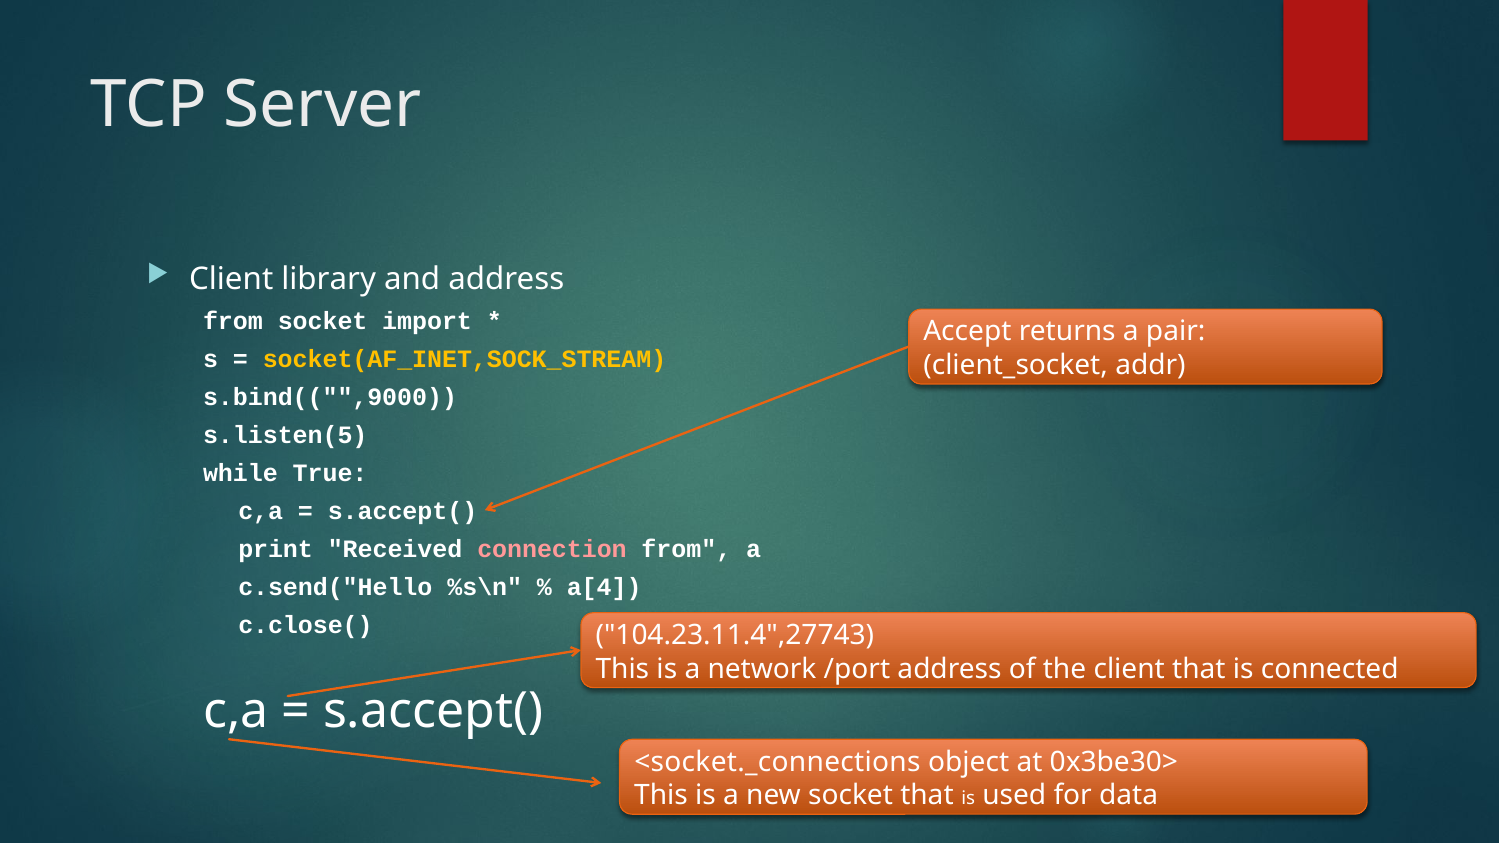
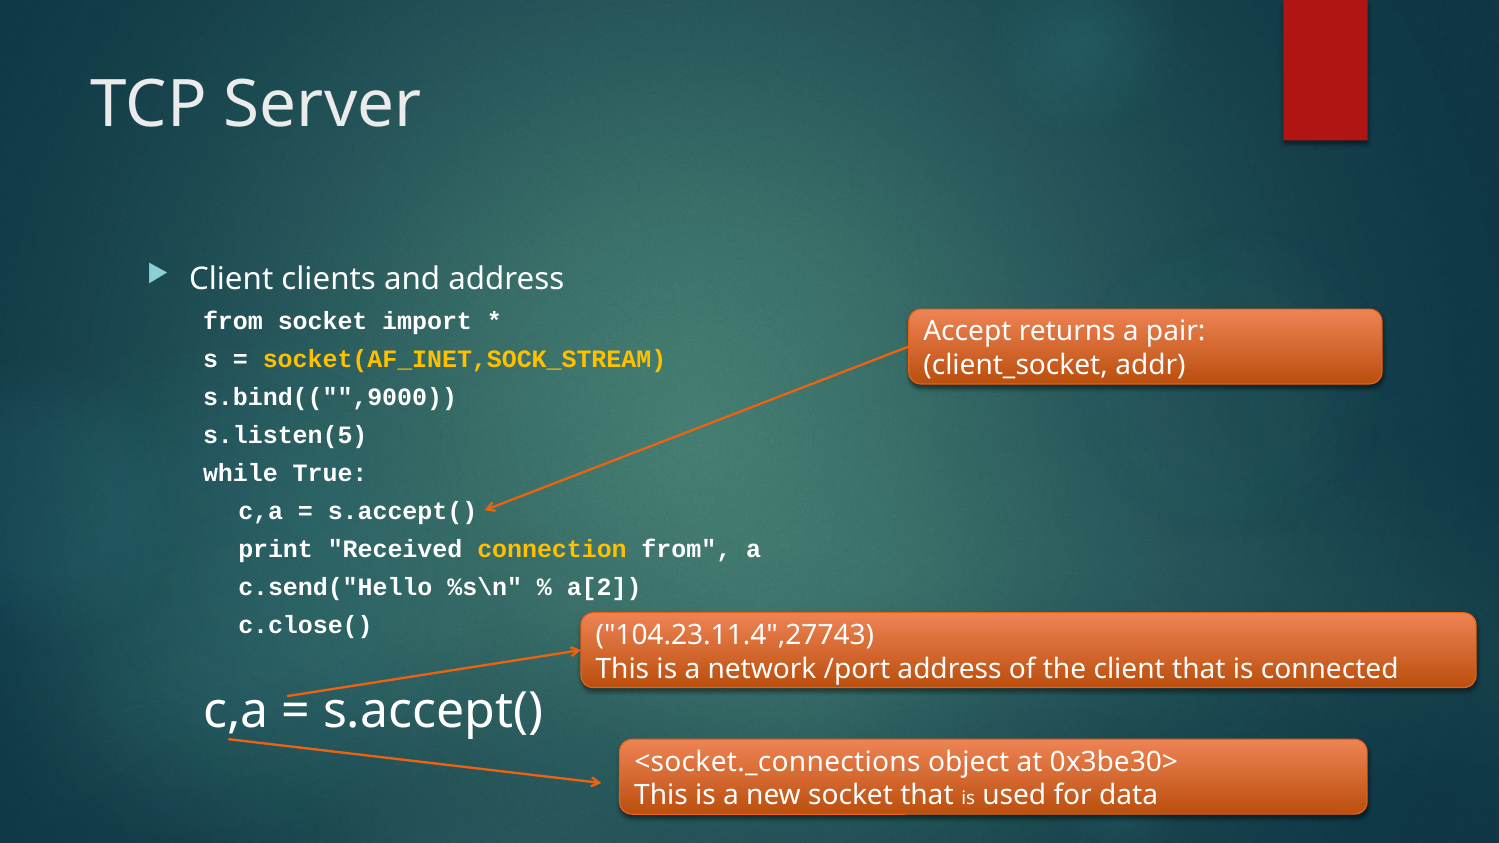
library: library -> clients (329, 279)
connection colour: pink -> yellow (552, 549)
a[4: a[4 -> a[2 (604, 587)
